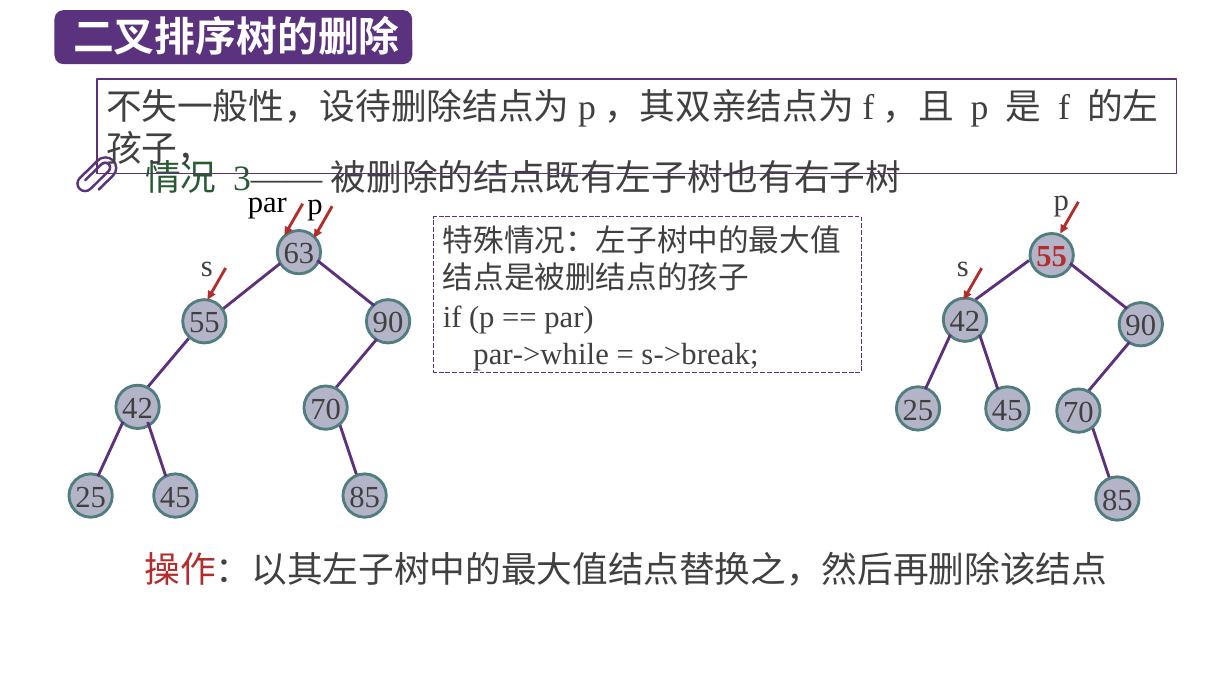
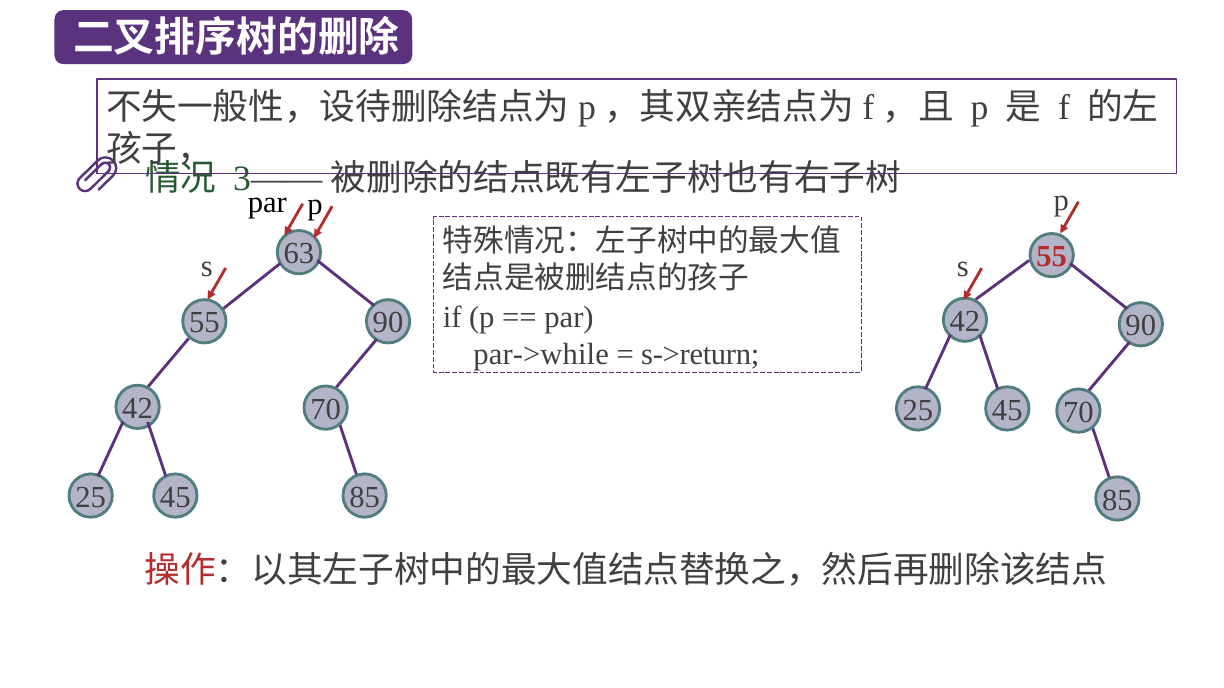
s->break: s->break -> s->return (700, 354)
